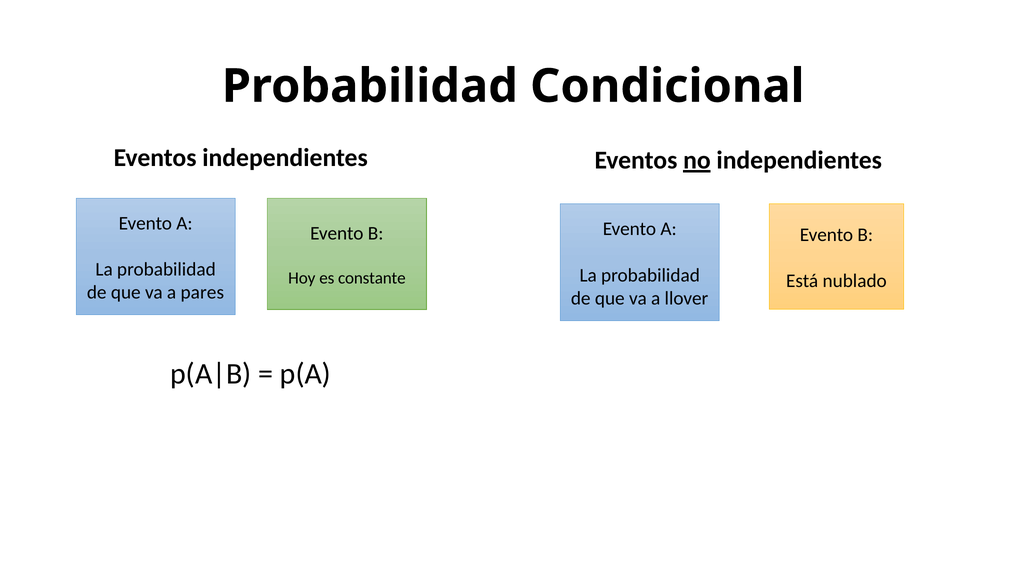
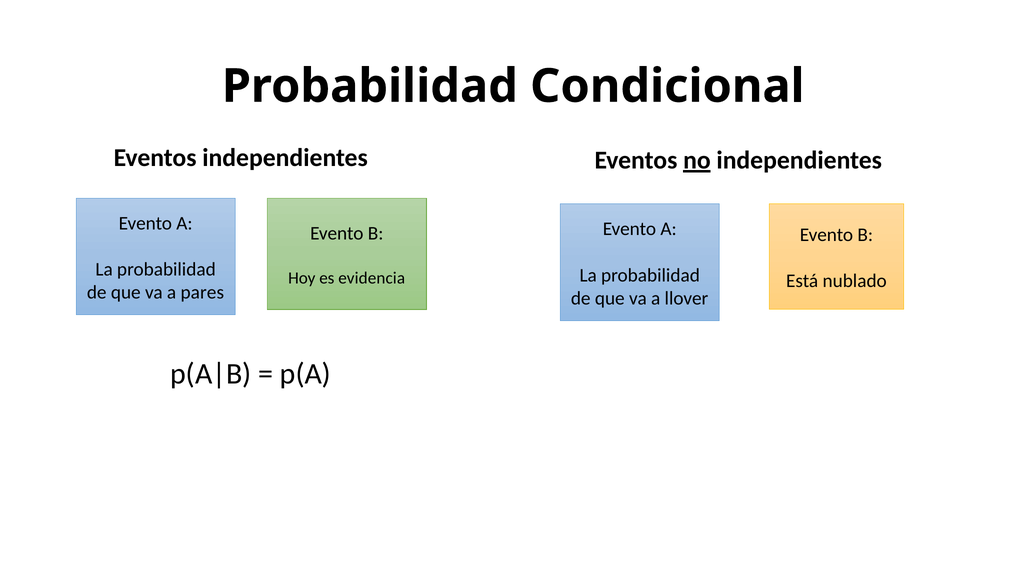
constante: constante -> evidencia (372, 278)
